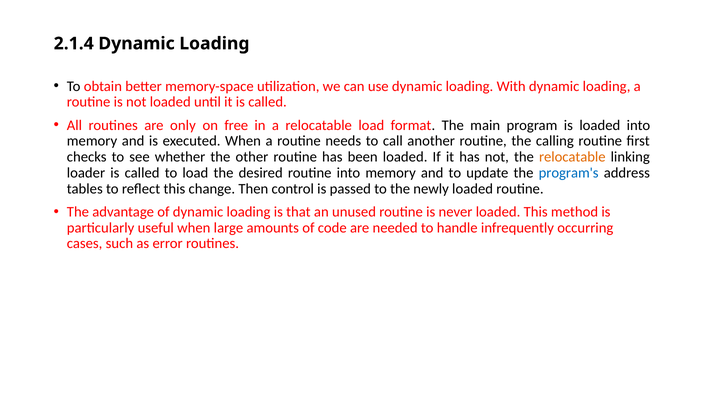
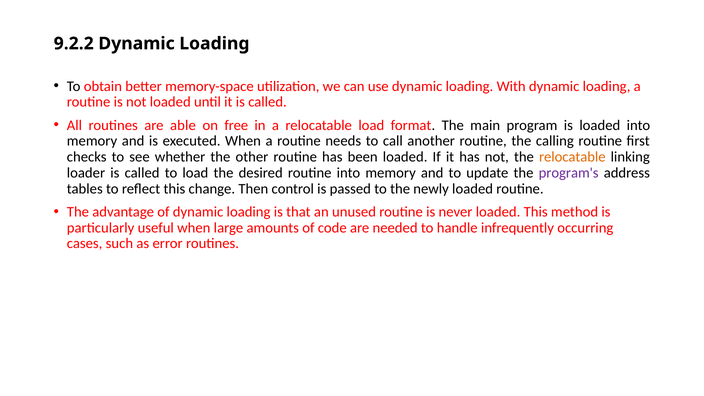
2.1.4: 2.1.4 -> 9.2.2 (74, 44)
only: only -> able (183, 125)
program's colour: blue -> purple (569, 173)
